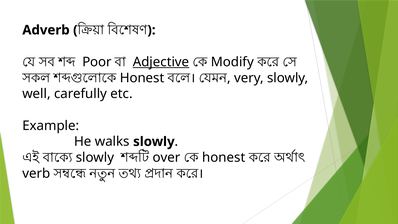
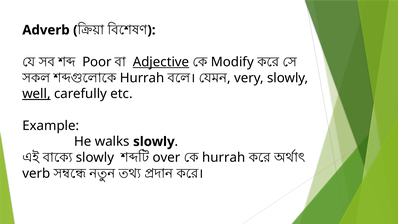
Honest: Honest -> Hurrah (142, 78)
well underline: none -> present (36, 94)
honest: honest -> hurrah (224, 157)
